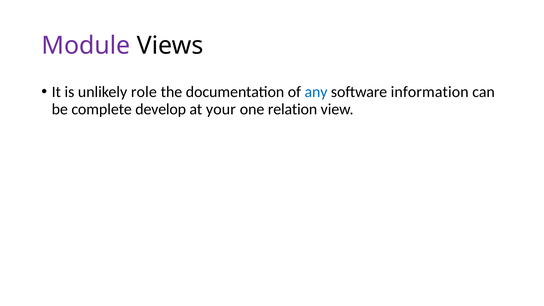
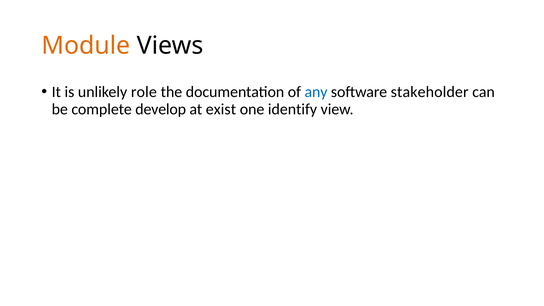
Module colour: purple -> orange (86, 46)
information: information -> stakeholder (430, 92)
your: your -> exist (221, 109)
relation: relation -> identify (292, 109)
